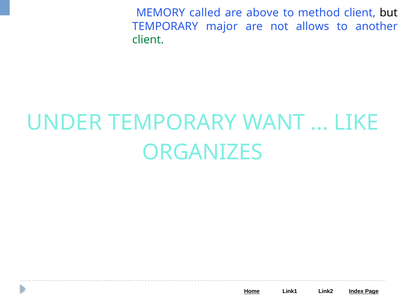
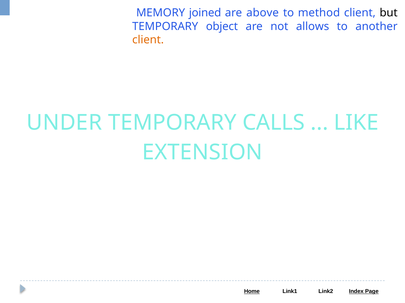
called: called -> joined (205, 13)
major: major -> object (222, 26)
client colour: green -> orange (148, 40)
WANT: WANT -> CALLS (274, 123)
ORGANIZES: ORGANIZES -> EXTENSION (202, 153)
